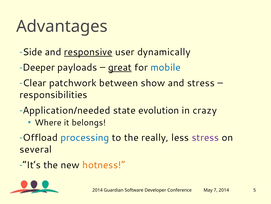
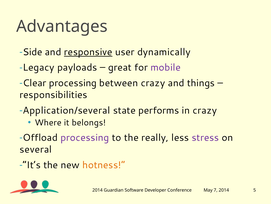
Deeper: Deeper -> Legacy (39, 67)
great underline: present -> none (120, 67)
mobile colour: blue -> purple (166, 67)
Clear patchwork: patchwork -> processing (73, 83)
between show: show -> crazy (153, 83)
and stress: stress -> things (201, 83)
Application/needed: Application/needed -> Application/several (66, 110)
evolution: evolution -> performs (159, 110)
processing colour: blue -> purple (85, 137)
